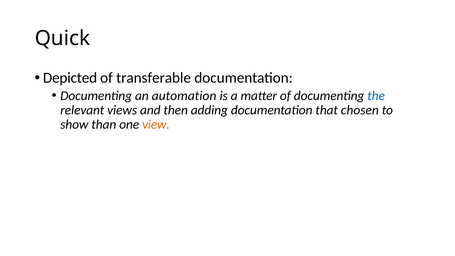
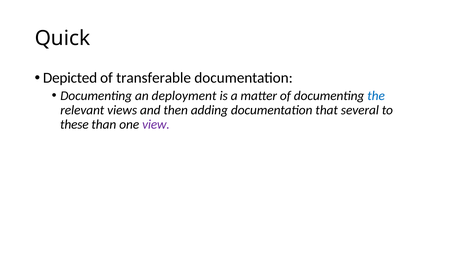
automation: automation -> deployment (184, 96)
chosen: chosen -> several (360, 110)
show: show -> these (74, 124)
view colour: orange -> purple (156, 124)
